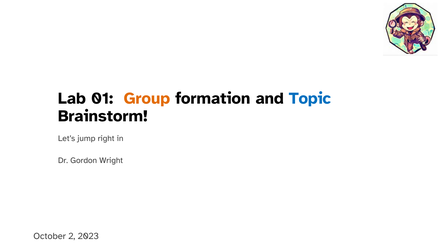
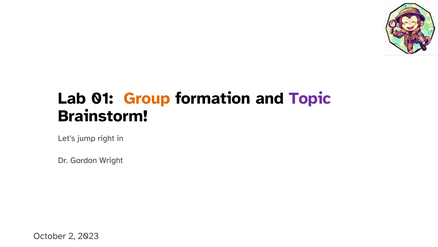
Topic colour: blue -> purple (310, 98)
